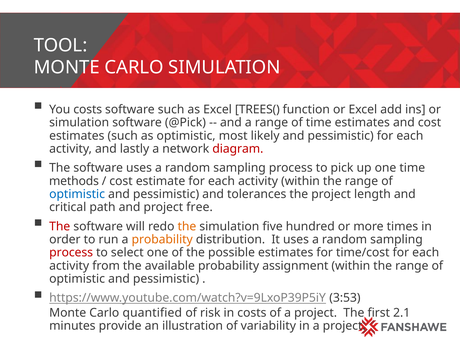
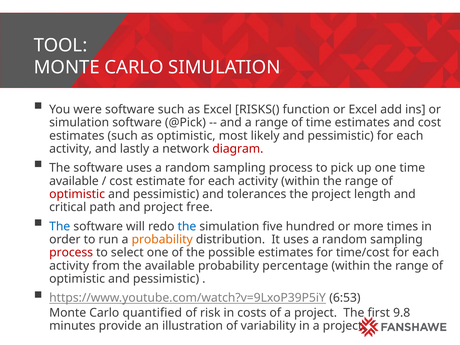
You costs: costs -> were (88, 110)
TREES(: TREES( -> RISKS( (257, 110)
methods: methods -> available (74, 181)
optimistic colour: blue -> red (77, 194)
The colour: red -> blue (60, 226)
the colour: orange -> blue (187, 226)
assignment: assignment -> percentage (295, 266)
3:53: 3:53 -> 6:53 (345, 298)
2.1: 2.1 -> 9.8 (402, 313)
